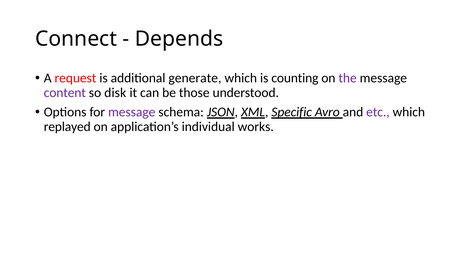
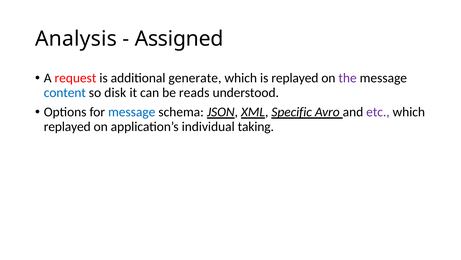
Connect: Connect -> Analysis (76, 39)
Depends: Depends -> Assigned (179, 39)
is counting: counting -> replayed (295, 78)
content colour: purple -> blue (65, 92)
those: those -> reads (194, 92)
message colour: purple -> blue (132, 112)
works: works -> taking (256, 126)
